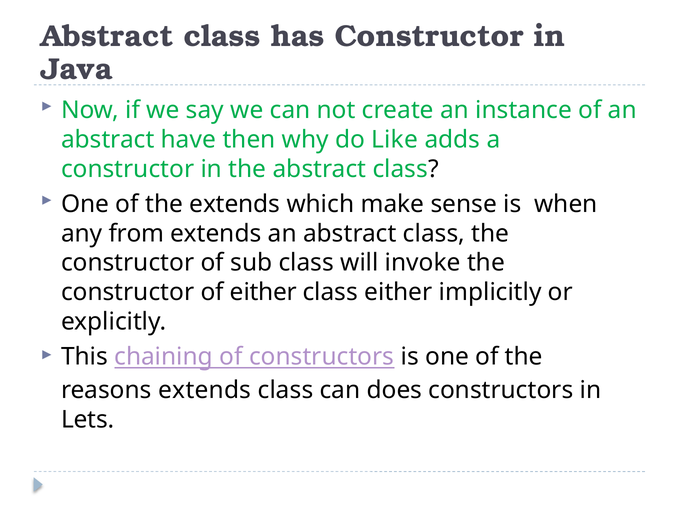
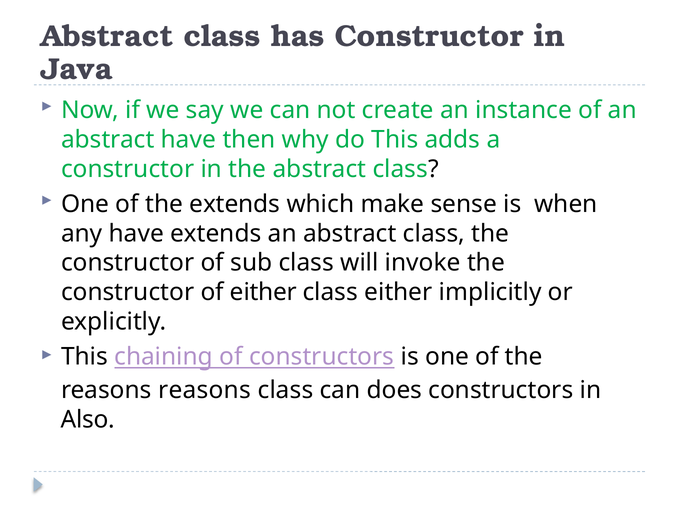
do Like: Like -> This (395, 140)
any from: from -> have (136, 234)
reasons extends: extends -> reasons (205, 390)
Lets: Lets -> Also (88, 420)
